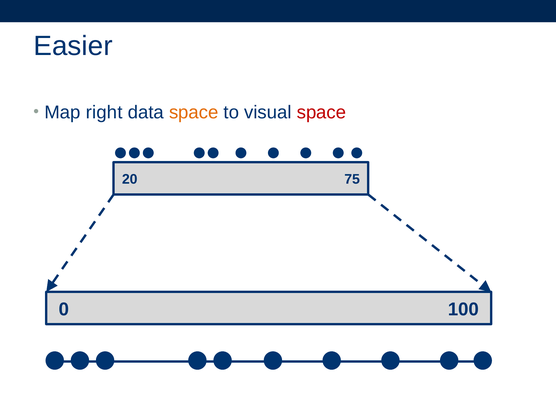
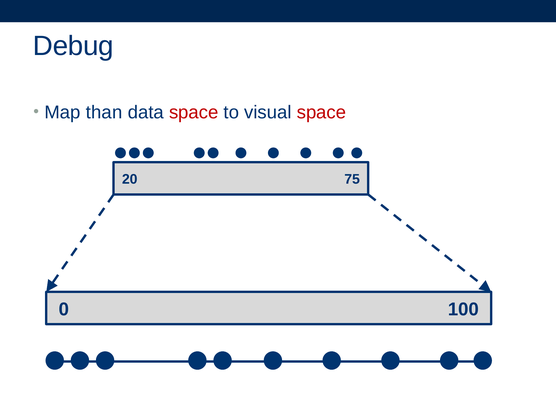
Easier: Easier -> Debug (73, 46)
right: right -> than (104, 113)
space colour: orange -> red (194, 113)
